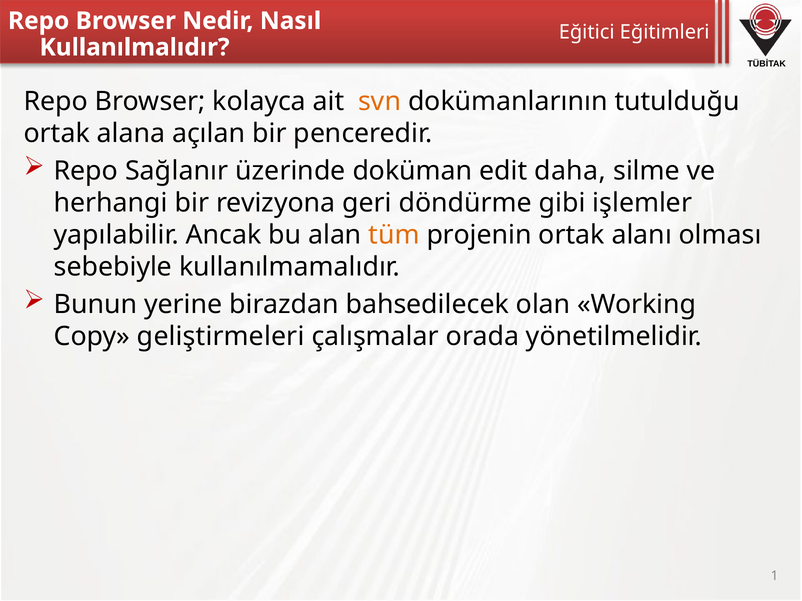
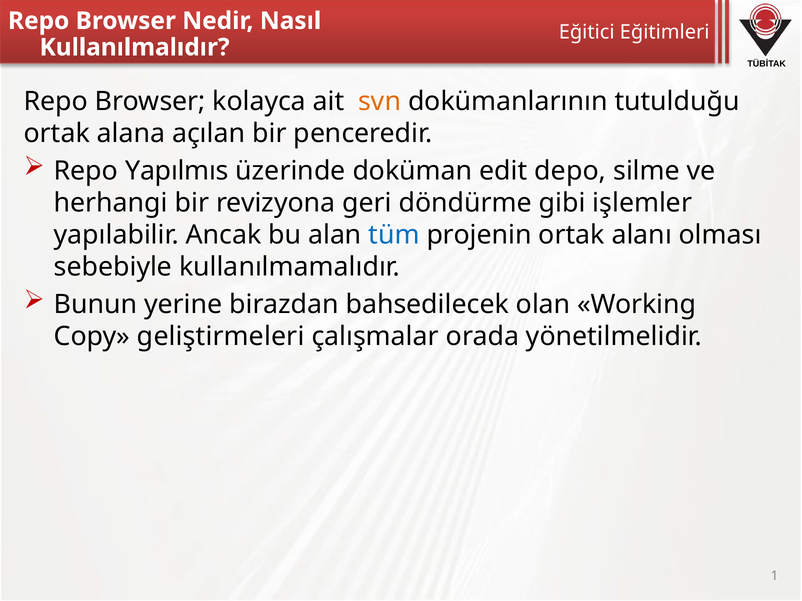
Sağlanır: Sağlanır -> Yapılmıs (177, 171)
daha: daha -> depo (570, 171)
tüm colour: orange -> blue (394, 235)
